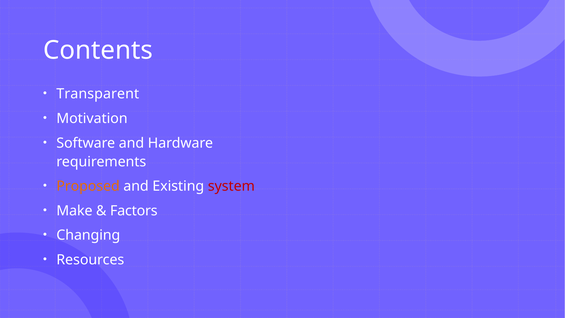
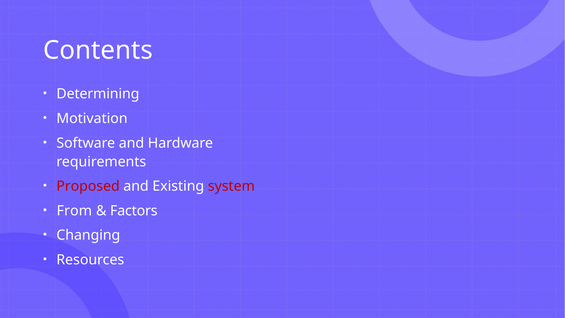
Transparent: Transparent -> Determining (98, 94)
Proposed colour: orange -> red (88, 186)
Make: Make -> From (74, 211)
